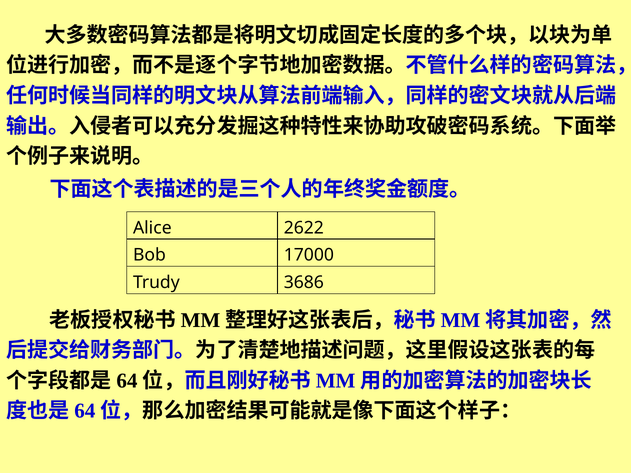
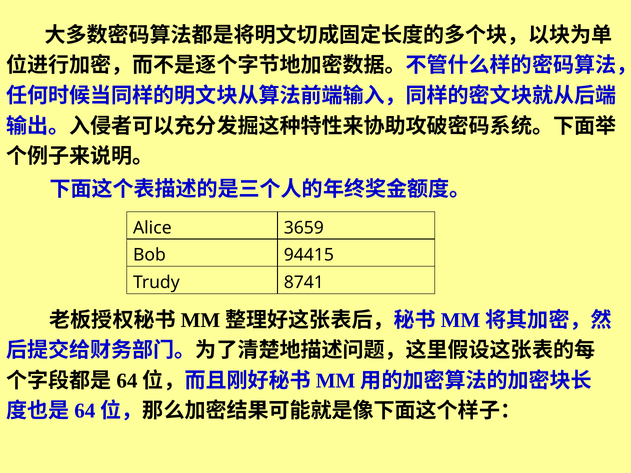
2622: 2622 -> 3659 (304, 228)
17000: 17000 -> 94415 (309, 255)
3686: 3686 -> 8741 (304, 283)
